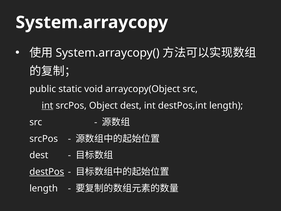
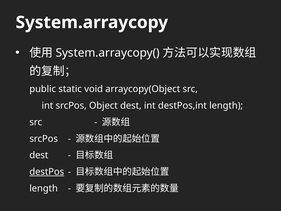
int underline: present -> none (47, 105)
